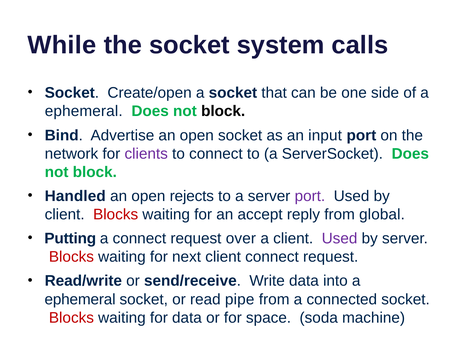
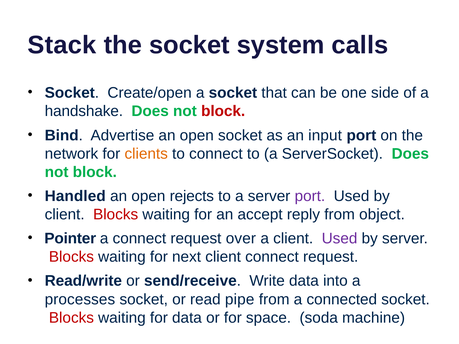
While: While -> Stack (62, 45)
ephemeral: ephemeral -> handshake (84, 111)
block colour: black -> red (223, 111)
clients colour: purple -> orange (146, 154)
global: global -> object (382, 215)
Putting: Putting -> Pointer (70, 239)
ephemeral: ephemeral -> processes (80, 300)
